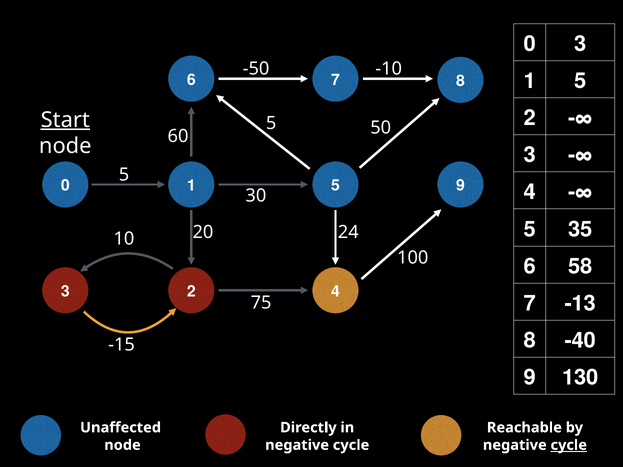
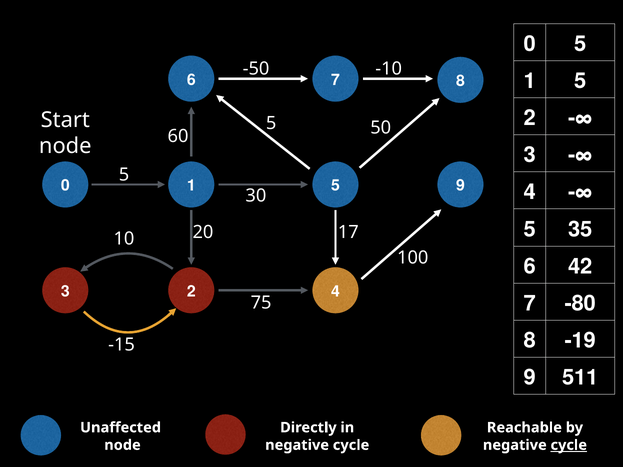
3: 3 -> 5 (580, 44)
Start underline: present -> none (65, 120)
24: 24 -> 17 (348, 232)
58: 58 -> 42 (580, 267)
-13: -13 -> -80 (580, 304)
-40: -40 -> -19 (580, 341)
130: 130 -> 511 (580, 378)
